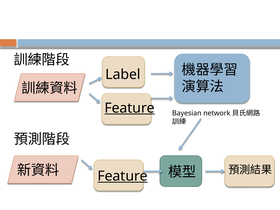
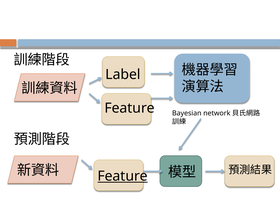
Feature underline: present -> none (130, 108)
